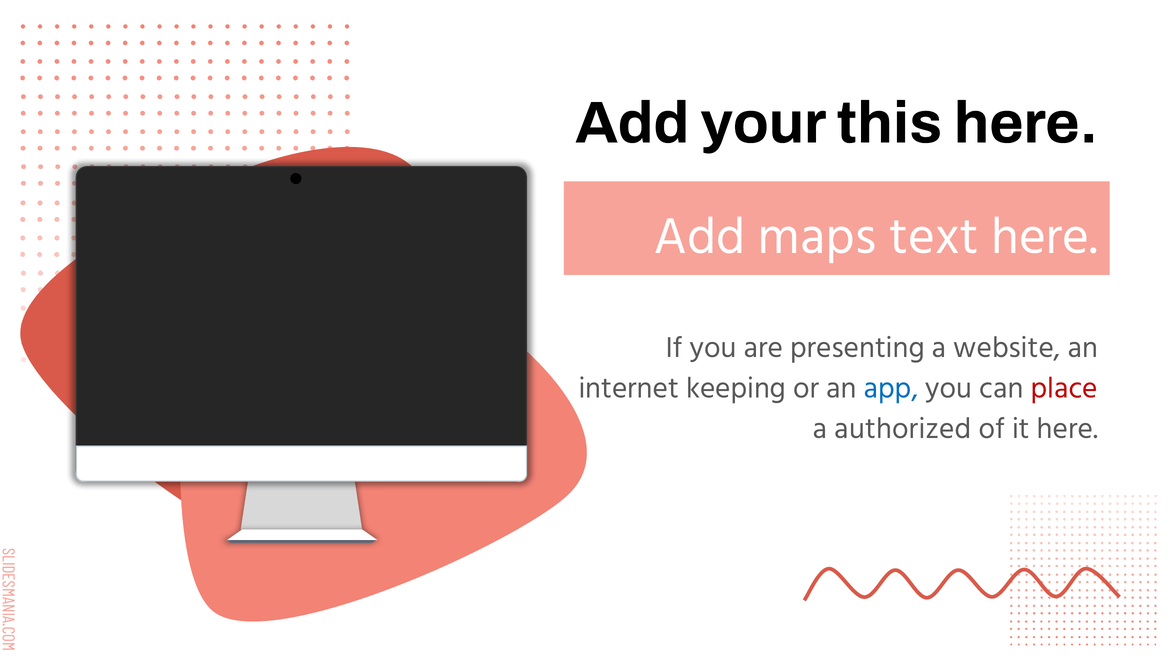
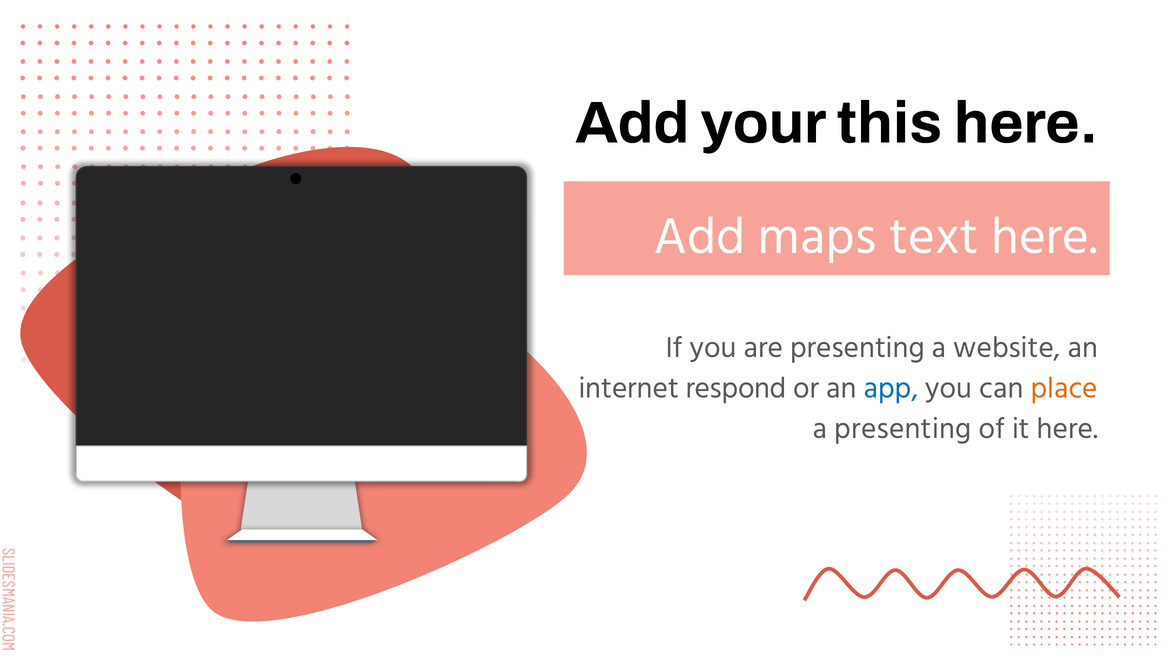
keeping: keeping -> respond (736, 388)
place colour: red -> orange (1064, 388)
a authorized: authorized -> presenting (903, 429)
